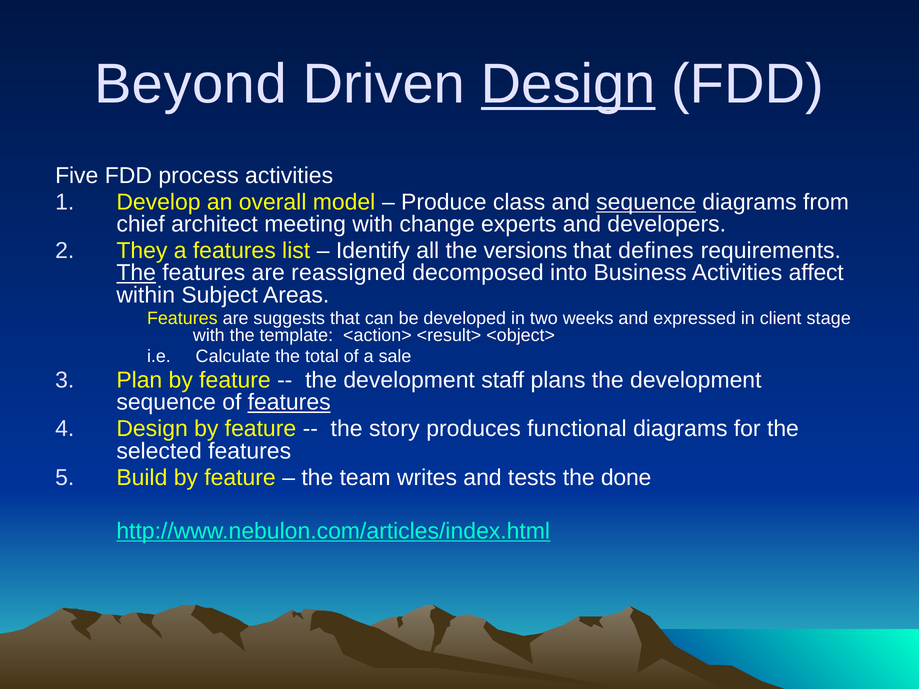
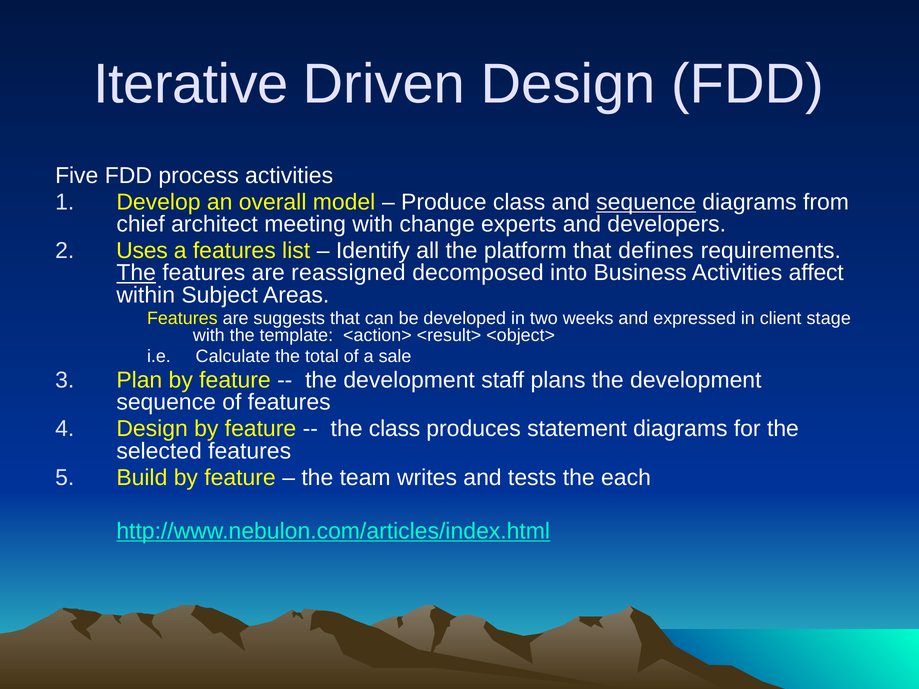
Beyond: Beyond -> Iterative (191, 84)
Design underline: present -> none (568, 84)
They: They -> Uses (142, 251)
versions: versions -> platform (525, 251)
features underline: present -> none (289, 402)
the story: story -> class (395, 429)
functional: functional -> statement (577, 429)
done: done -> each (626, 478)
